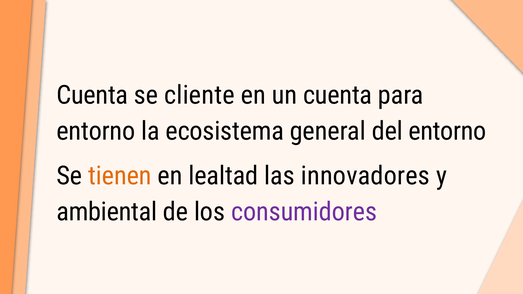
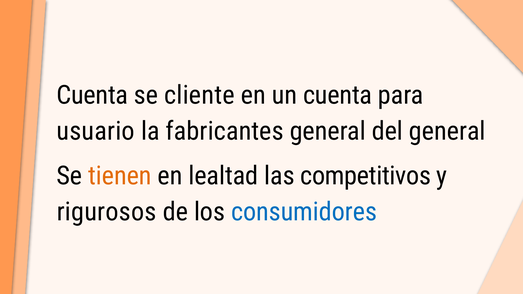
entorno: entorno -> usuario (96, 131)
ecosistema: ecosistema -> fabricantes (225, 131)
del entorno: entorno -> general (447, 131)
innovadores: innovadores -> competitivos (366, 176)
ambiental: ambiental -> rigurosos (107, 212)
consumidores colour: purple -> blue (304, 212)
